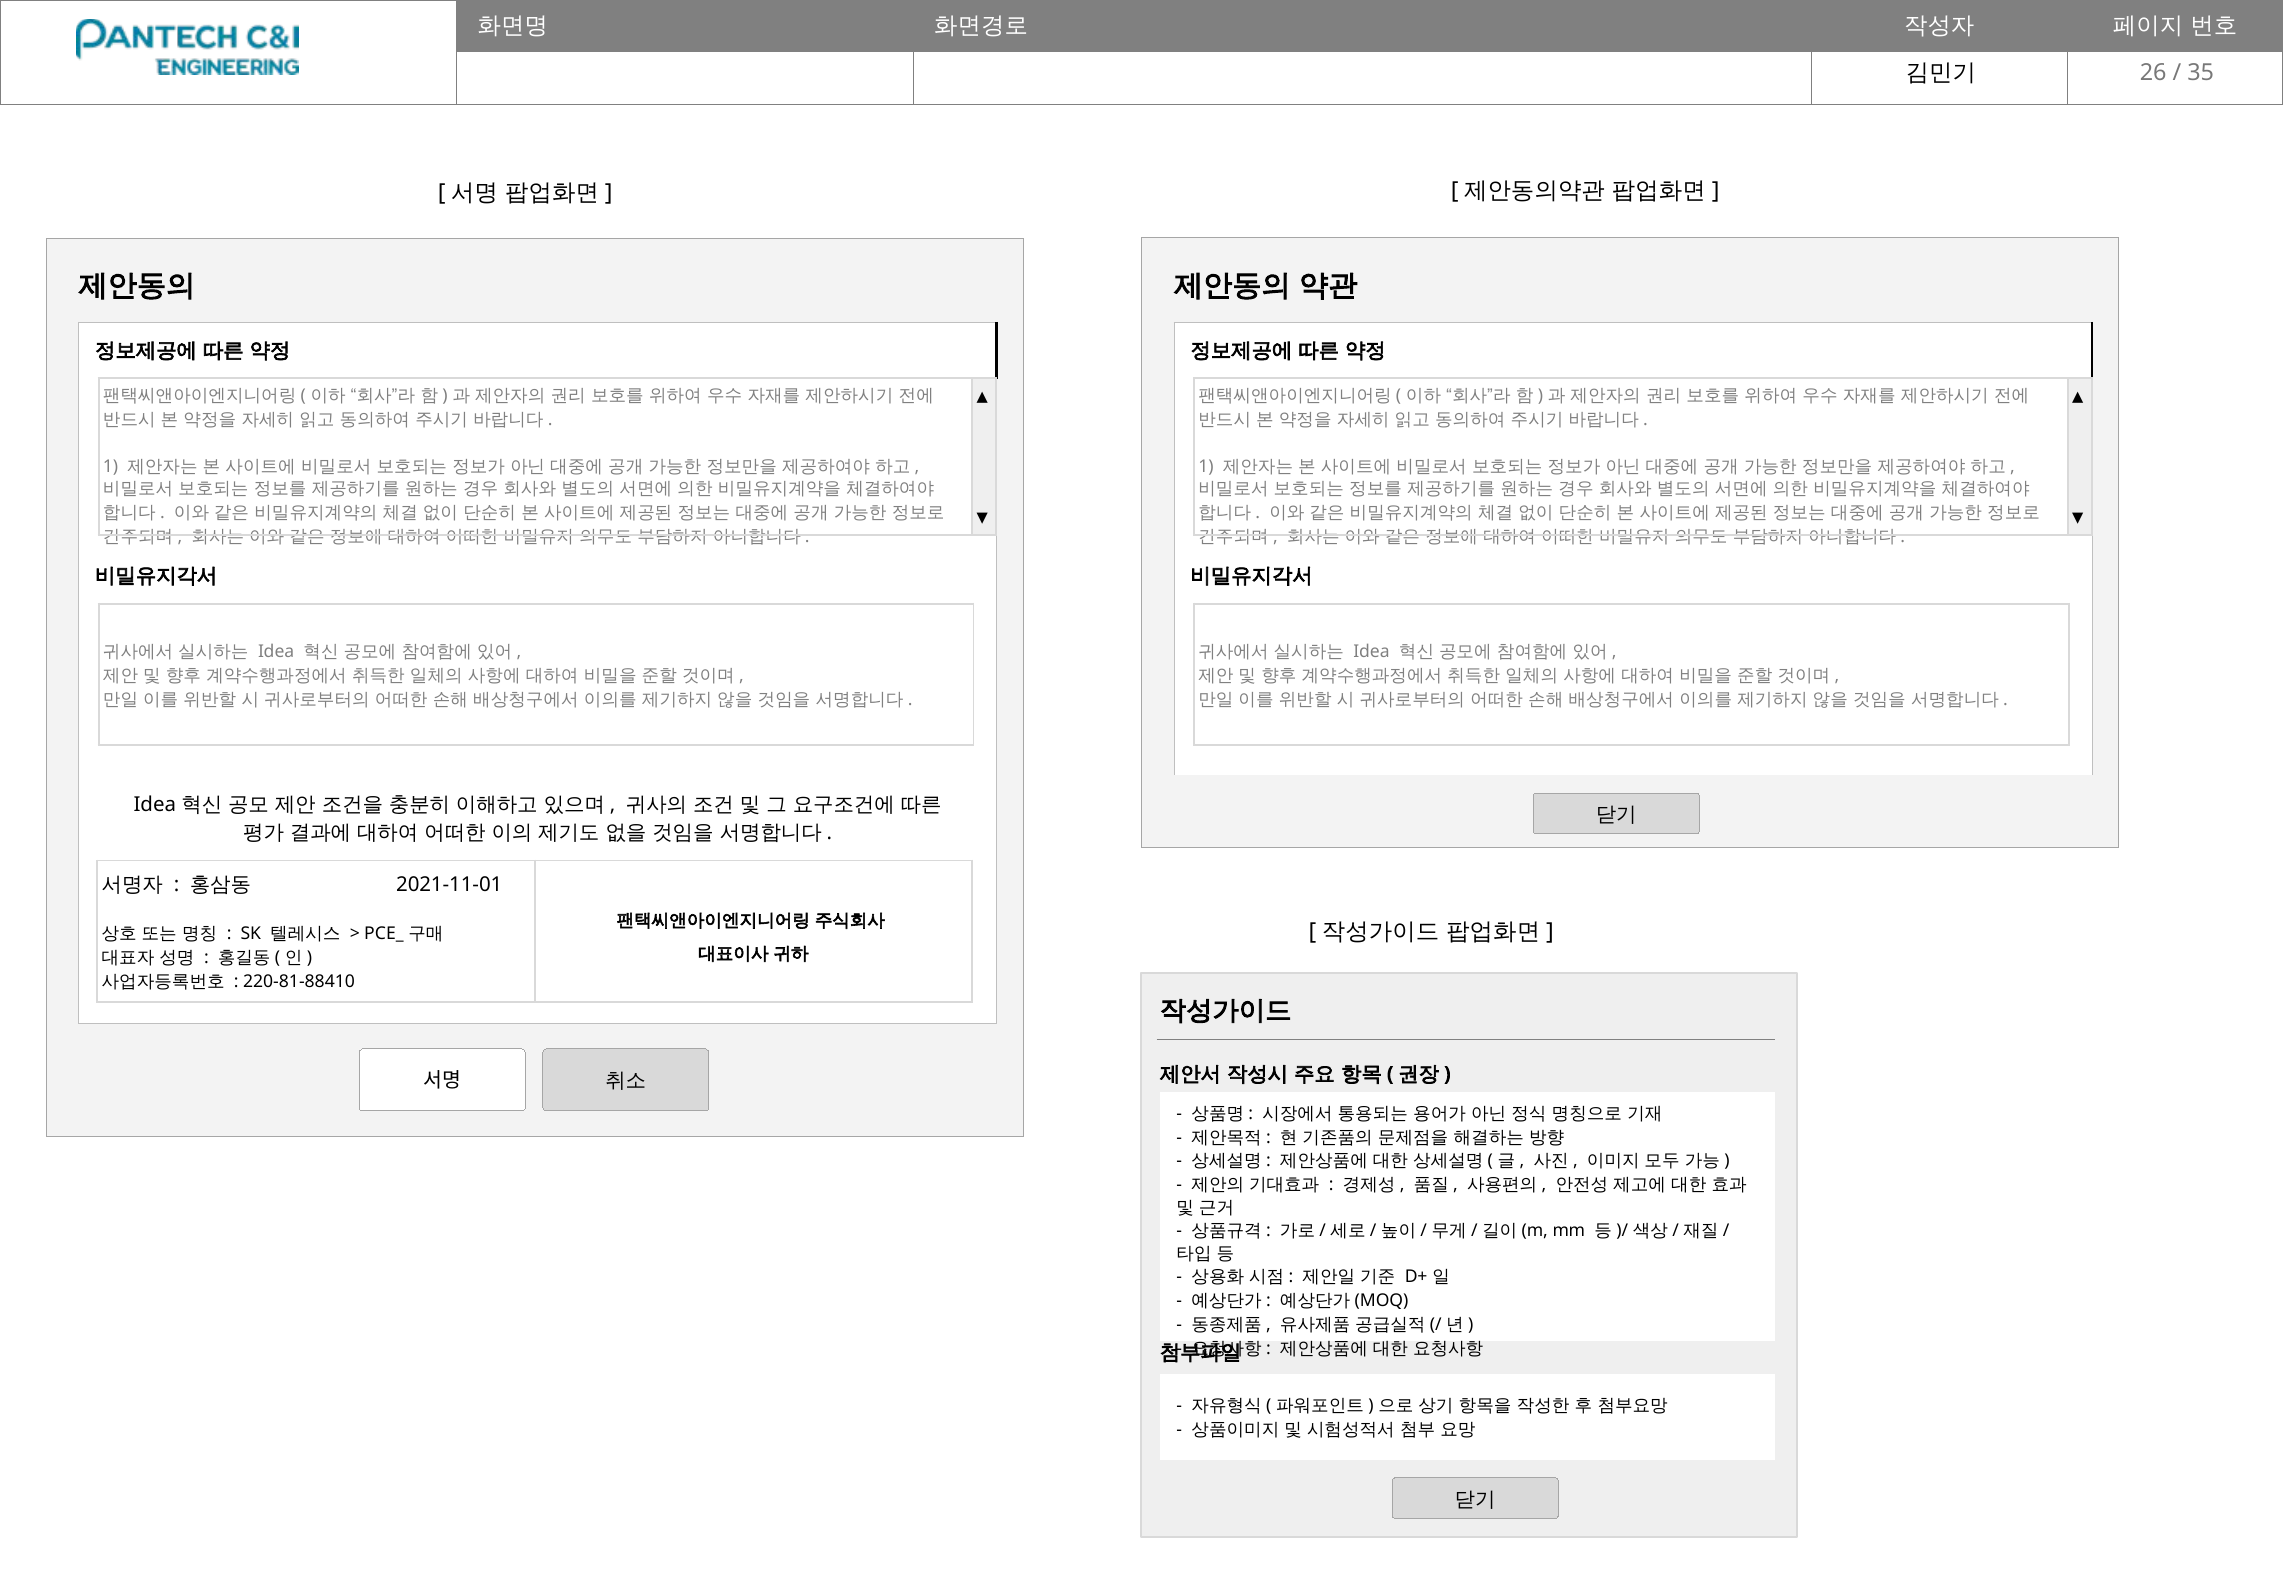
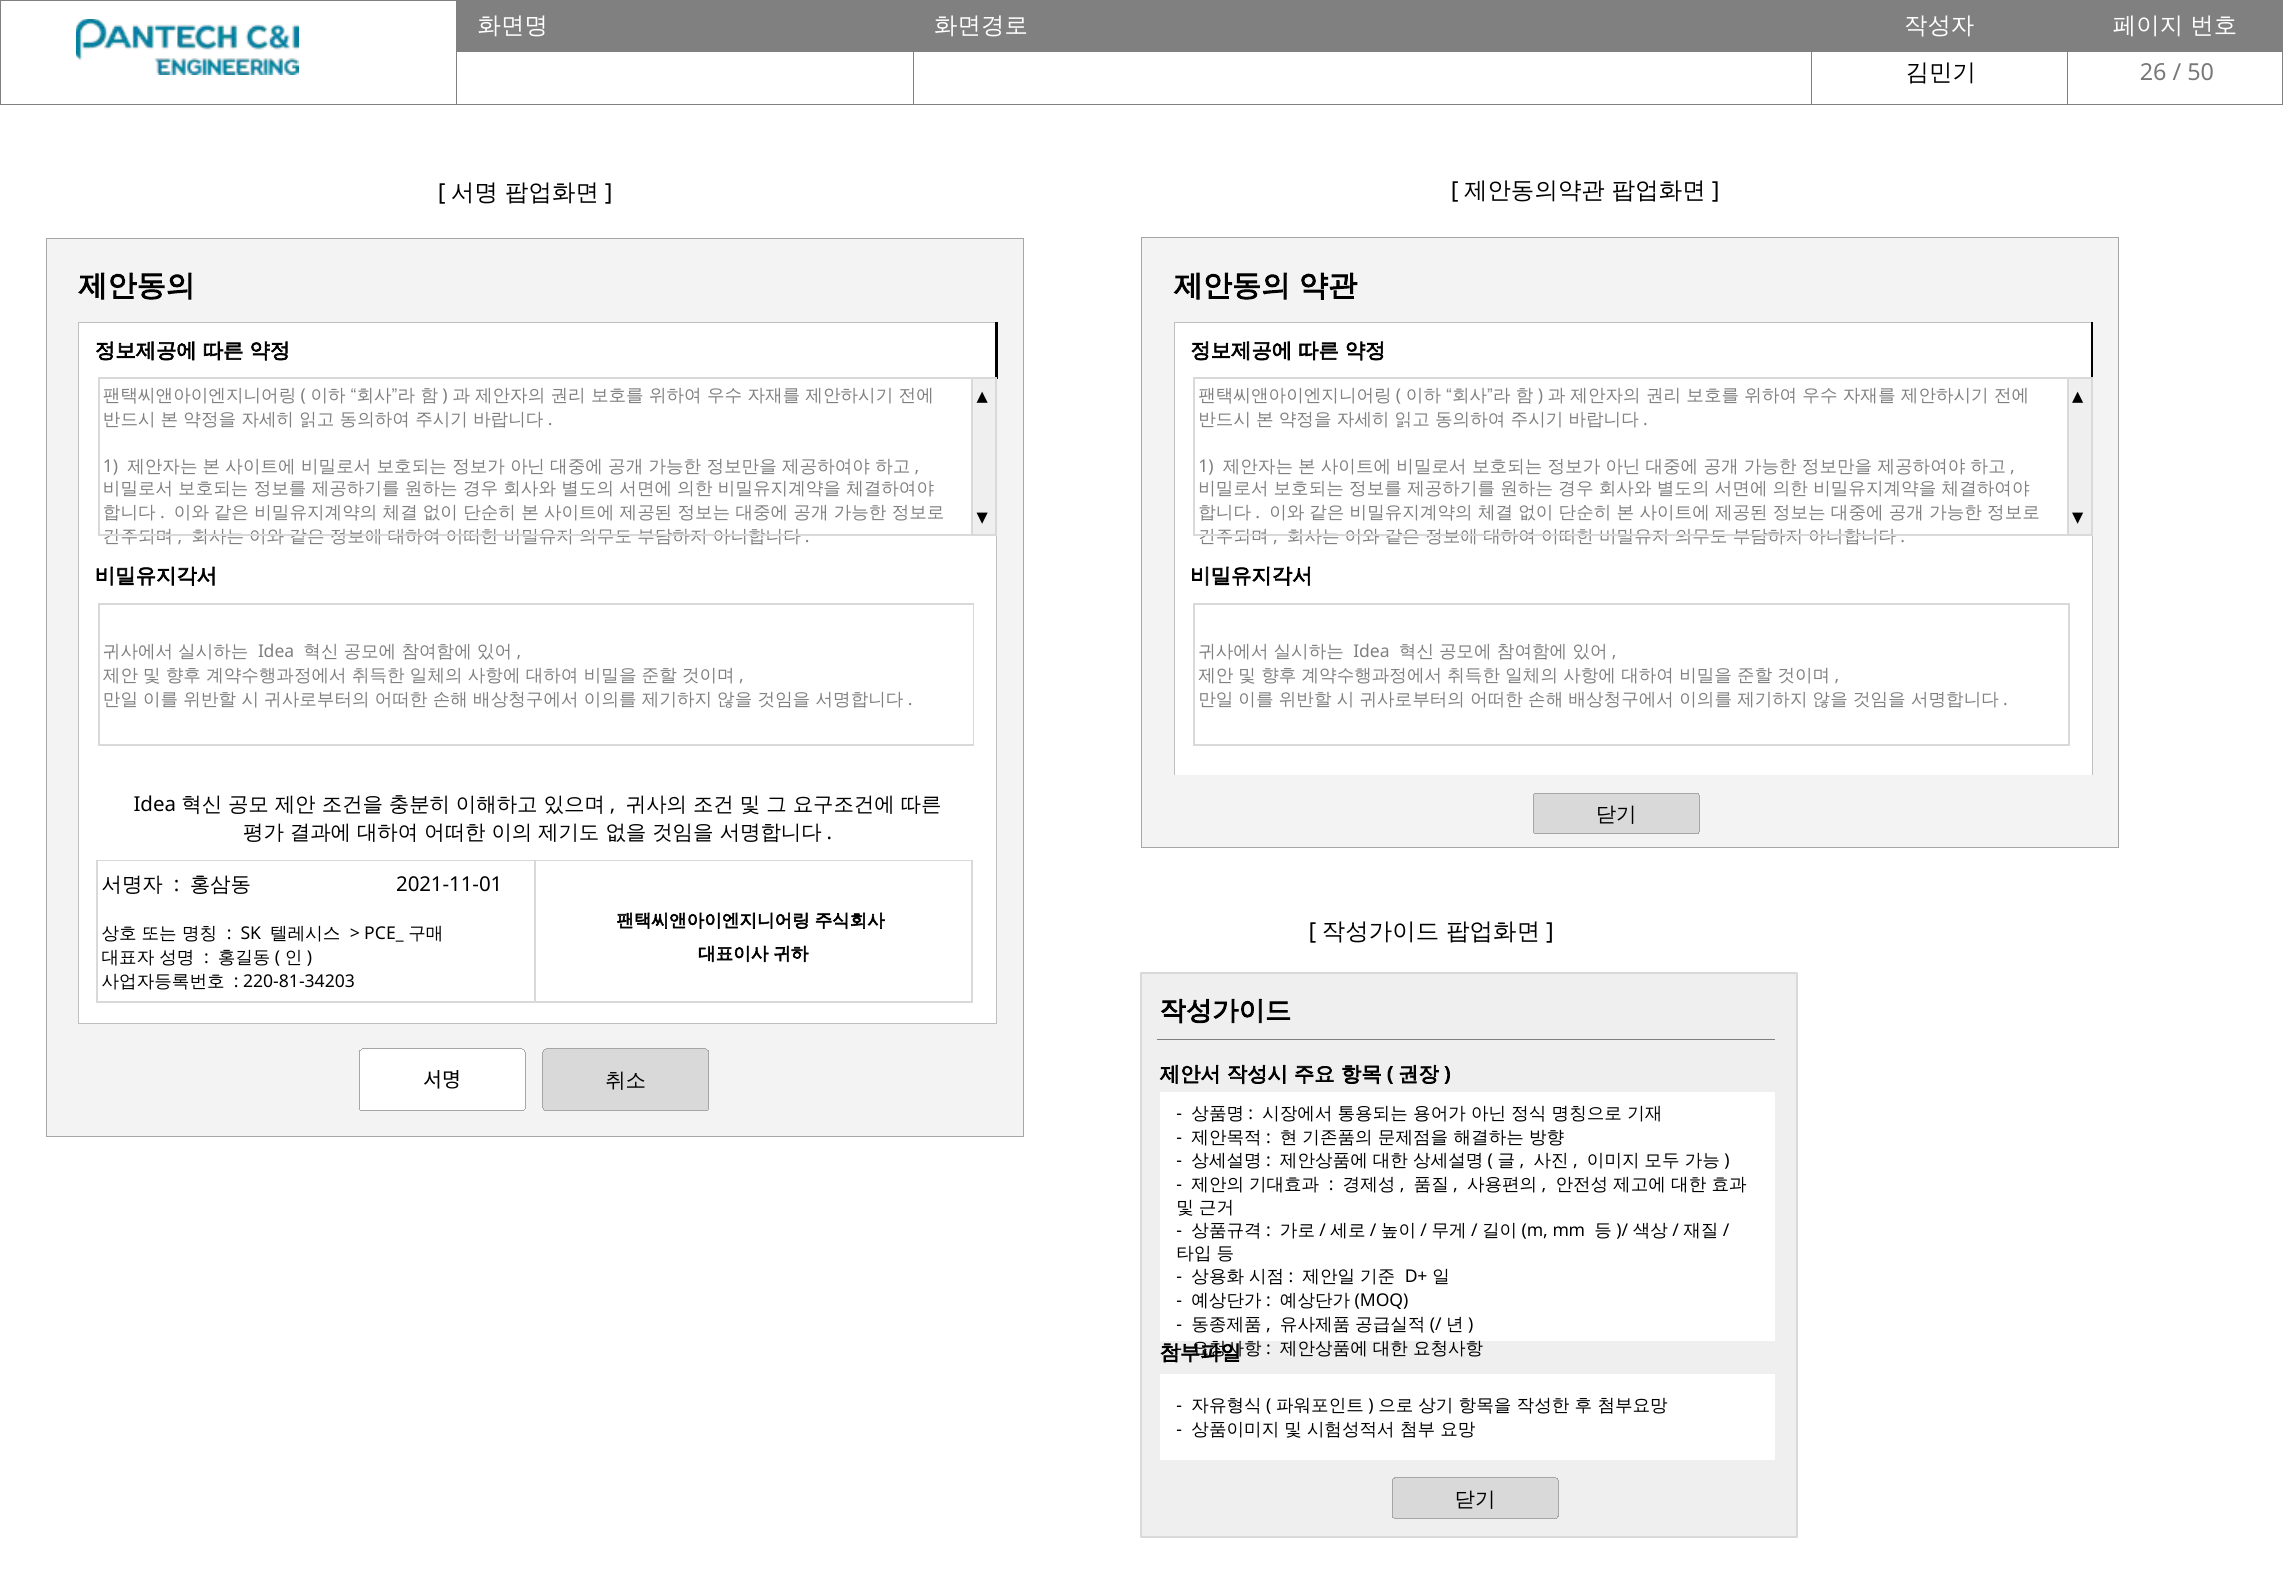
35: 35 -> 50 (2201, 72)
220-81-88410: 220-81-88410 -> 220-81-34203 (299, 982)
